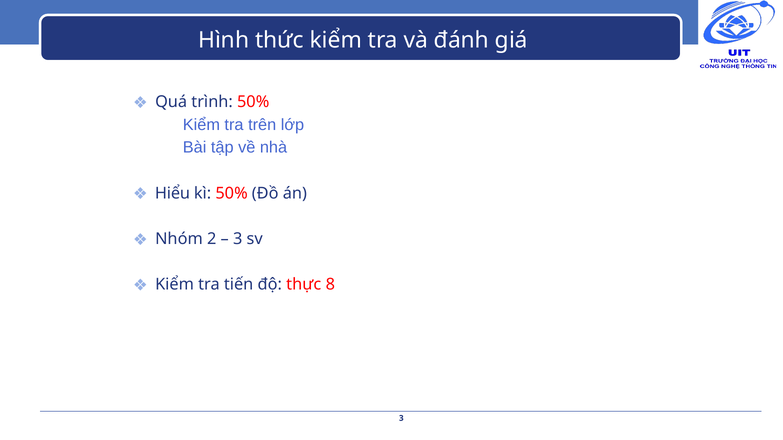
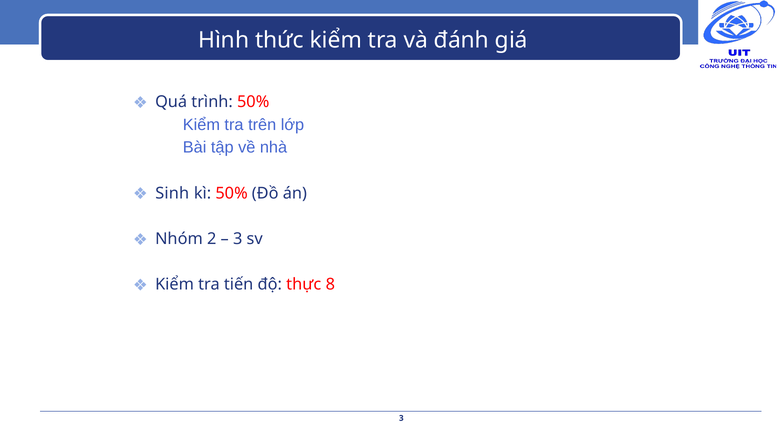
Hiểu: Hiểu -> Sinh (172, 193)
